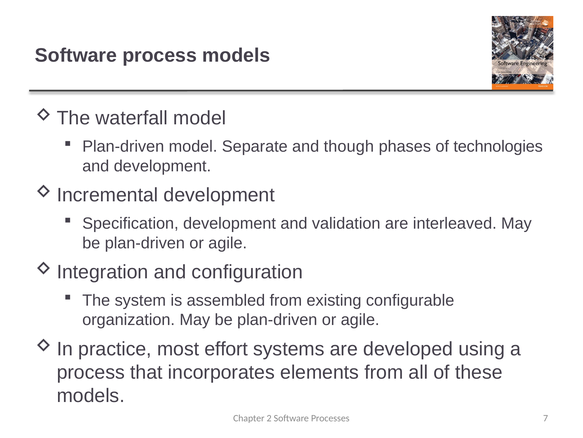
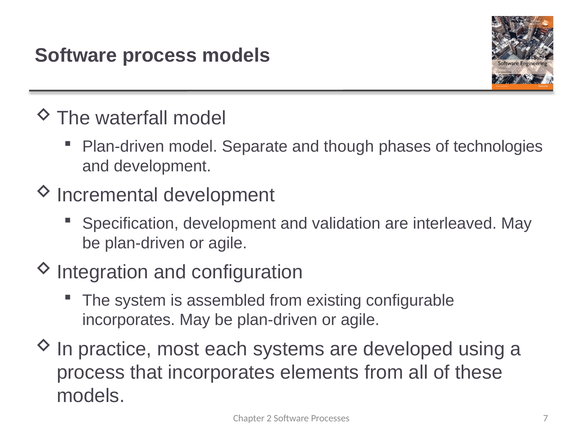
organization: organization -> incorporates (129, 319)
effort: effort -> each (226, 348)
